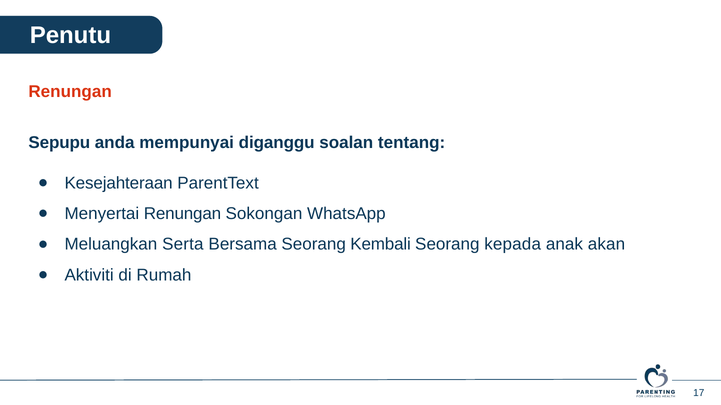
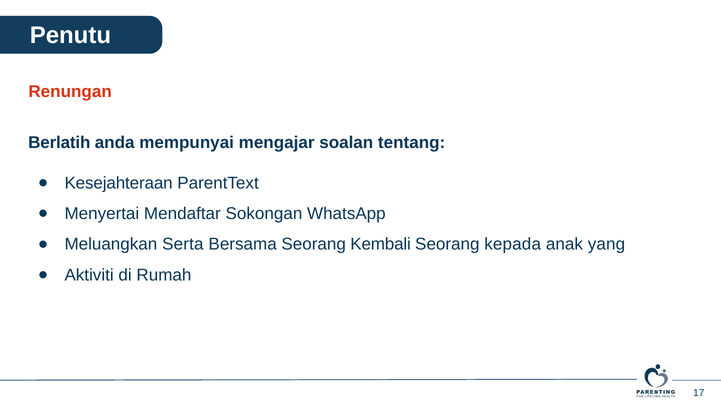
Sepupu: Sepupu -> Berlatih (59, 143)
diganggu: diganggu -> mengajar (277, 143)
Menyertai Renungan: Renungan -> Mendaftar (182, 214)
akan: akan -> yang (606, 245)
